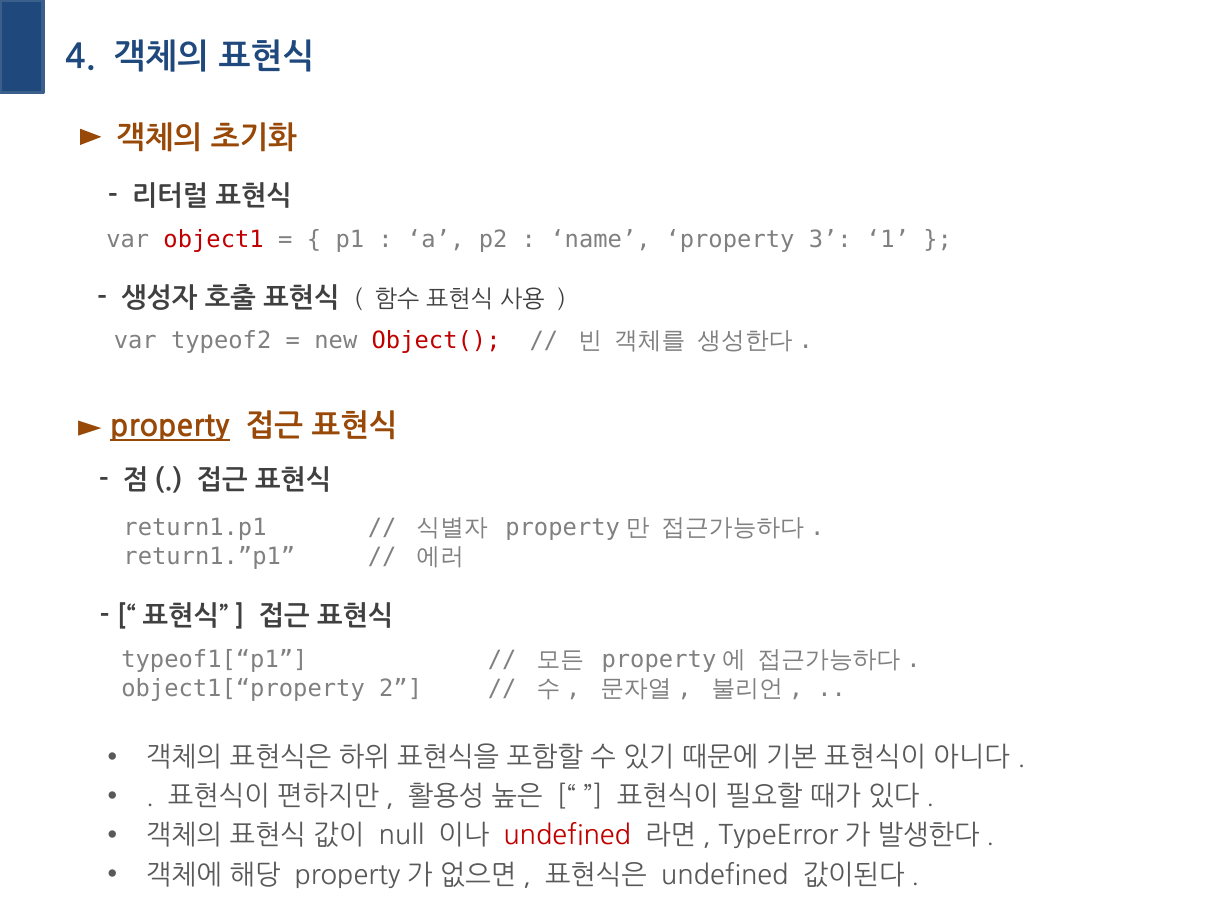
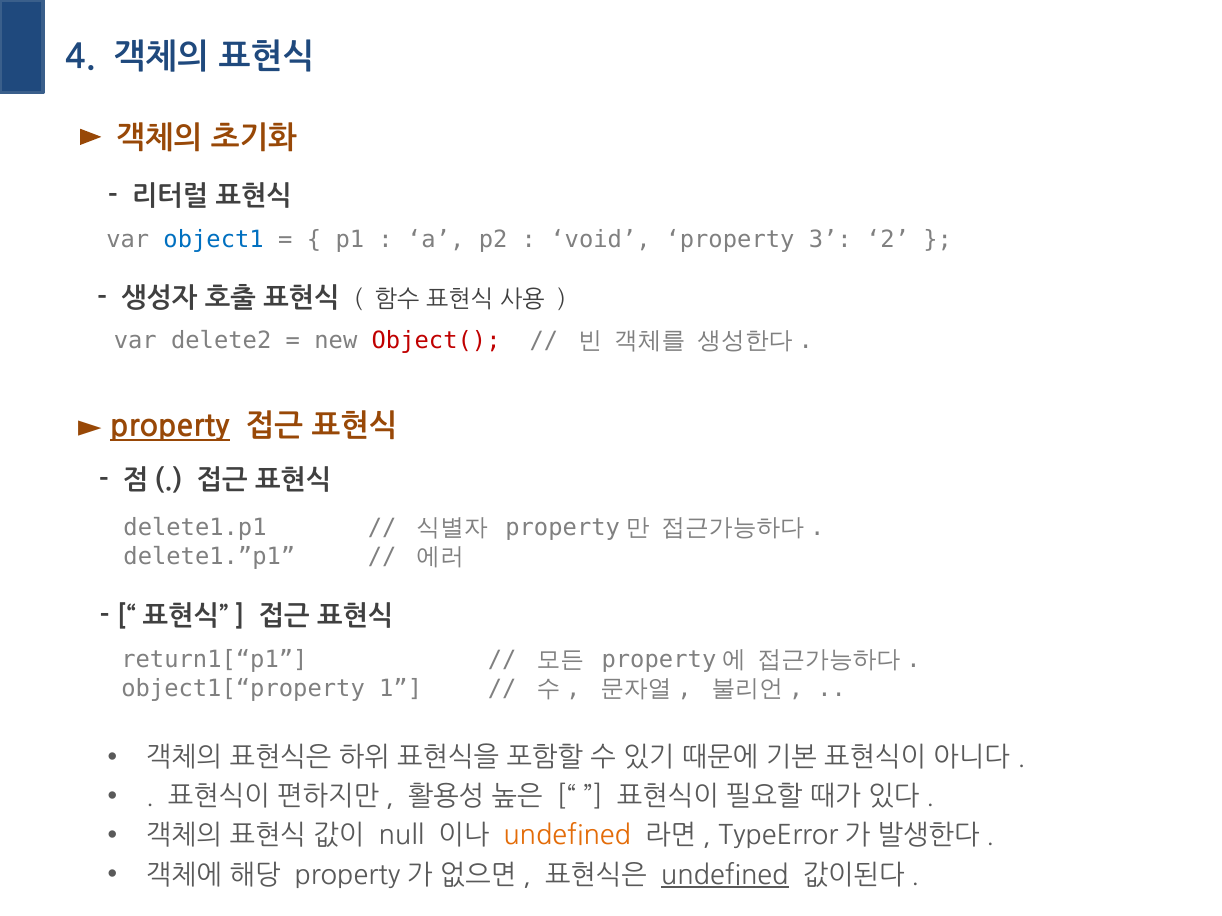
object1 colour: red -> blue (214, 240)
name: name -> void (601, 240)
1: 1 -> 2 (888, 240)
typeof2: typeof2 -> delete2 (221, 341)
return1.p1: return1.p1 -> delete1.p1 (195, 528)
return1.”p1: return1.”p1 -> delete1.”p1 (209, 557)
typeof1[“p1: typeof1[“p1 -> return1[“p1 (214, 660)
2: 2 -> 1 (401, 689)
undefined colour: red -> orange (567, 836)
undefined underline: none -> present (725, 876)
